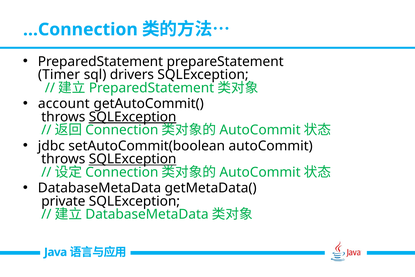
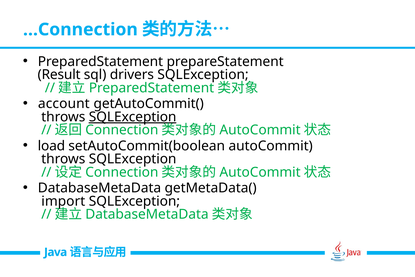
Timer: Timer -> Result (59, 75)
jdbc: jdbc -> load (51, 146)
SQLException underline: present -> none (133, 159)
private: private -> import (63, 201)
